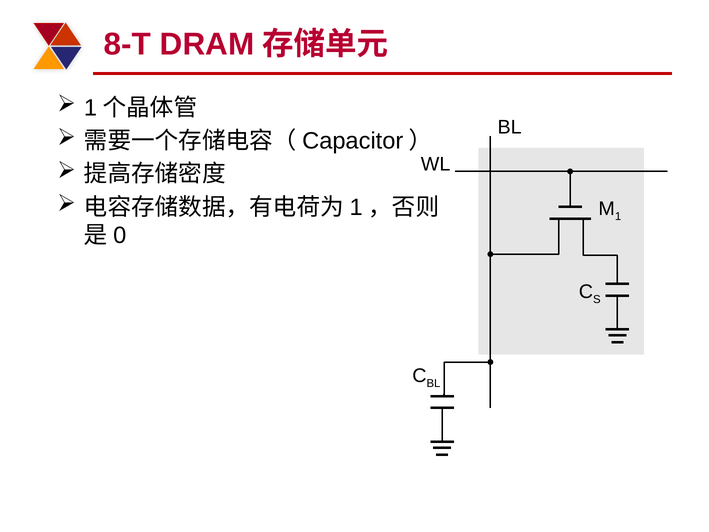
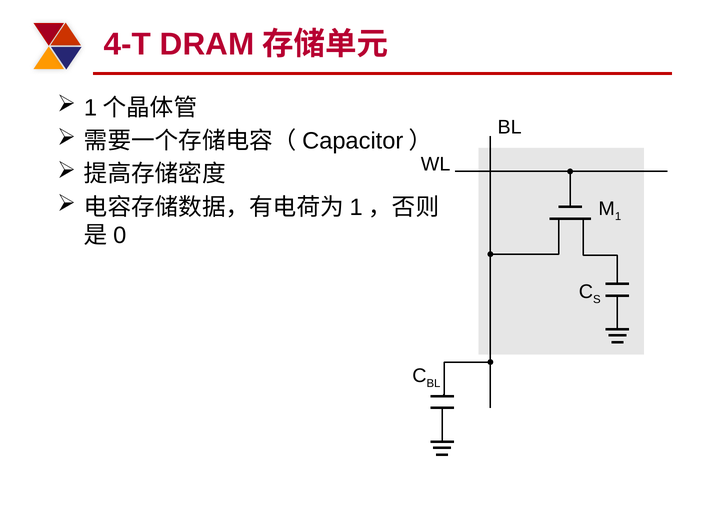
8-T: 8-T -> 4-T (127, 44)
